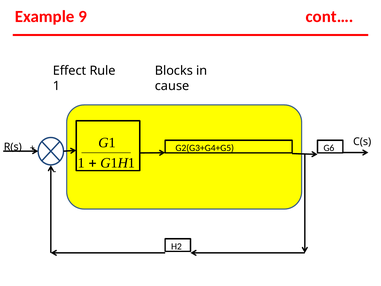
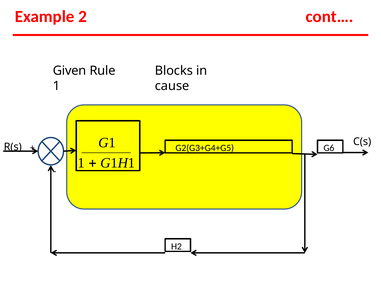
9: 9 -> 2 (83, 17)
Effect: Effect -> Given (70, 71)
